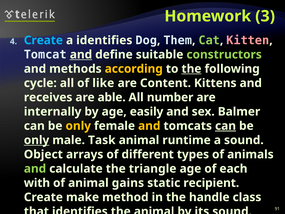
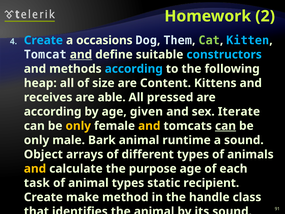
3: 3 -> 2 (265, 16)
a identifies: identifies -> occasions (104, 40)
Kitten colour: pink -> light blue (248, 40)
constructors colour: light green -> light blue (224, 54)
according colour: yellow -> light blue (134, 69)
the underline: present -> none (191, 69)
cycle: cycle -> heap (40, 83)
like: like -> size (103, 83)
number: number -> pressed (170, 97)
internally: internally -> according (53, 111)
easily: easily -> given (146, 111)
Balmer: Balmer -> Iterate (239, 111)
only underline: present -> none (37, 140)
Task: Task -> Bark (102, 140)
and colour: light green -> yellow (35, 168)
triangle: triangle -> purpose (153, 168)
with: with -> task (37, 183)
animal gains: gains -> types (128, 183)
